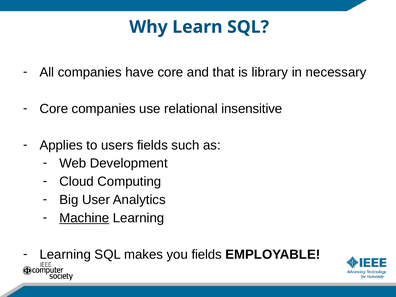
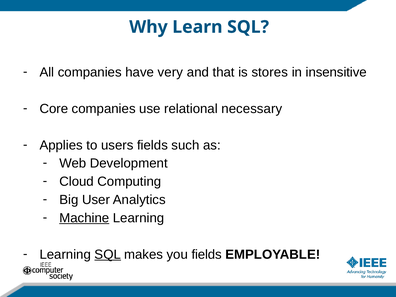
have core: core -> very (170, 72)
library: library -> stores (270, 72)
necessary: necessary -> insensitive (336, 72)
insensitive: insensitive -> necessary (252, 109)
SQL underline: none -> present (108, 254)
